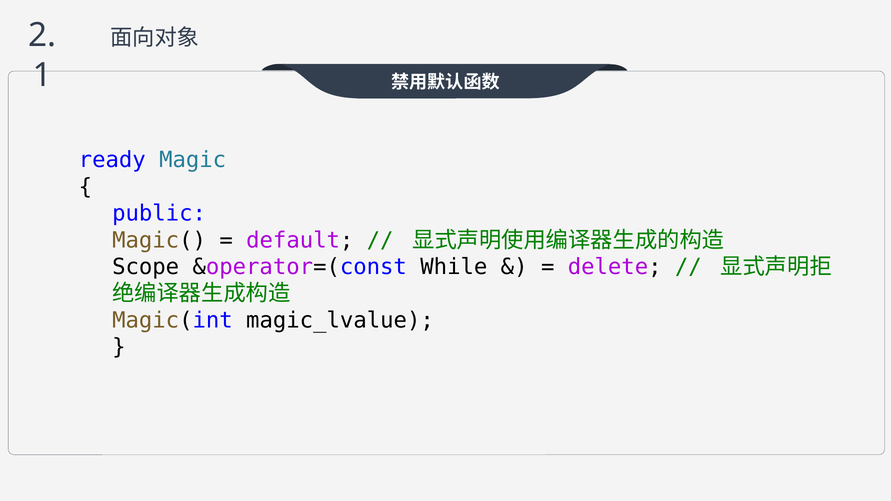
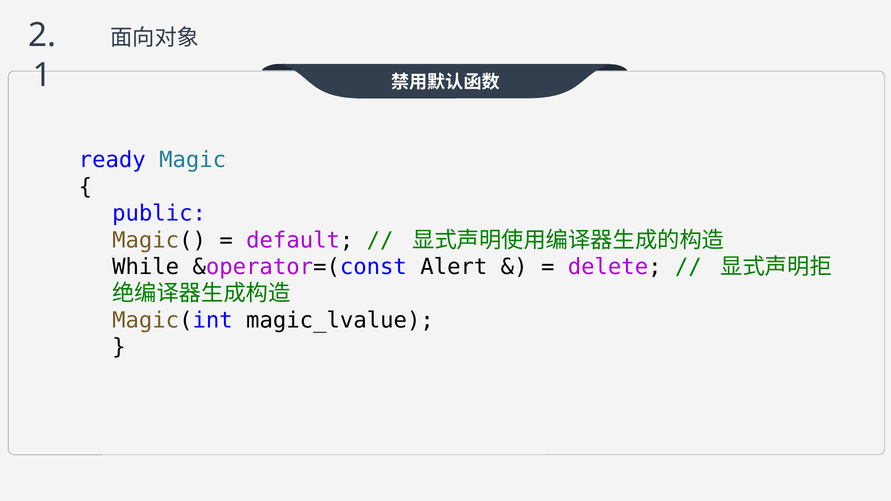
Scope: Scope -> While (146, 267)
While: While -> Alert (454, 267)
